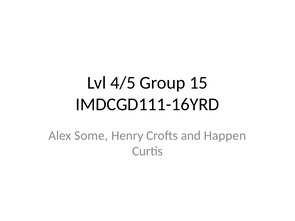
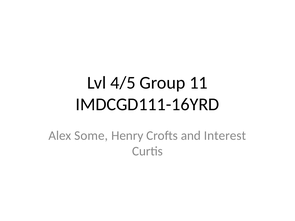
15: 15 -> 11 (199, 83)
Happen: Happen -> Interest (225, 136)
